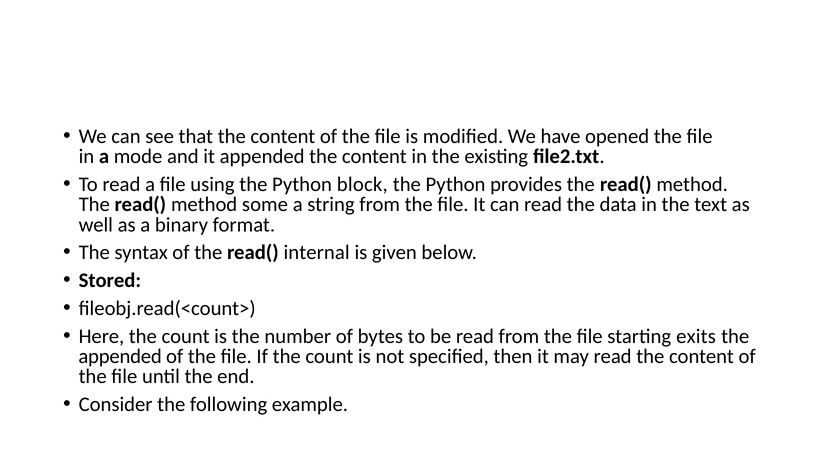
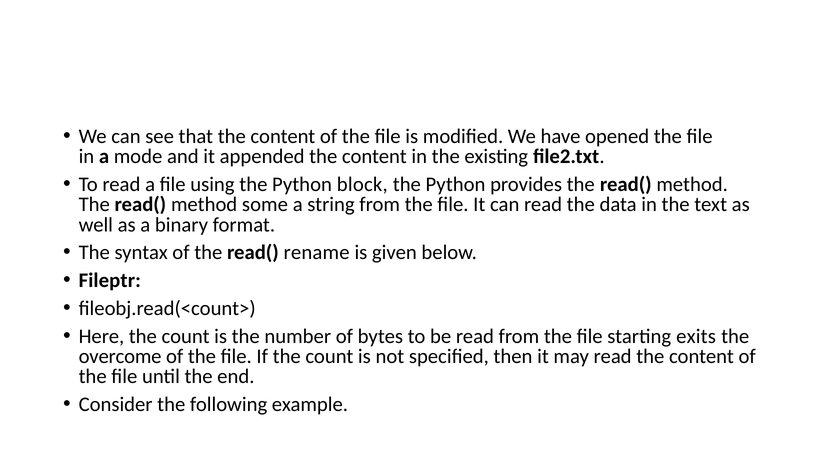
internal: internal -> rename (317, 252)
Stored: Stored -> Fileptr (110, 280)
appended: appended -> overcome (120, 356)
